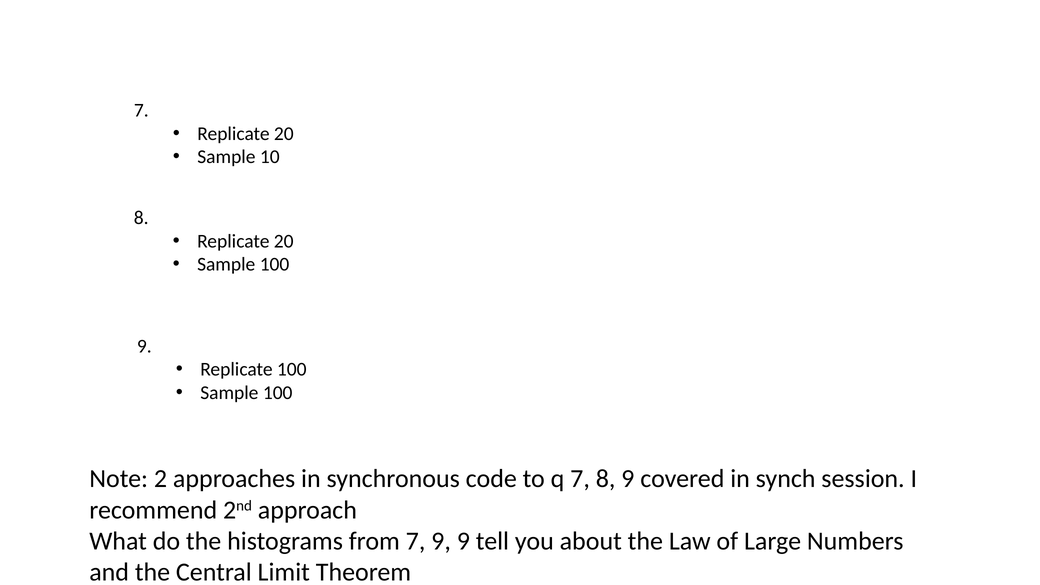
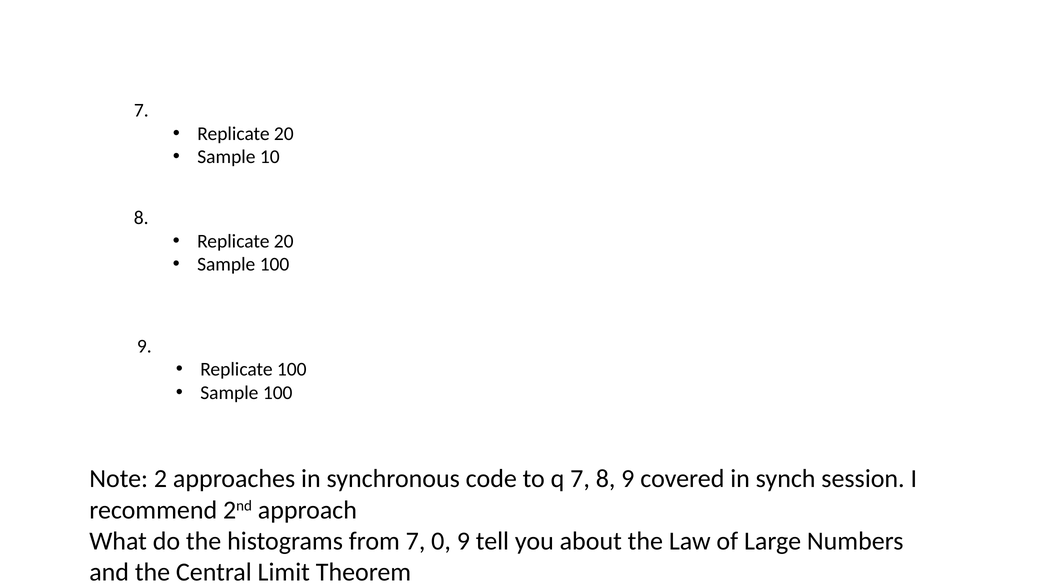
7 9: 9 -> 0 (441, 541)
